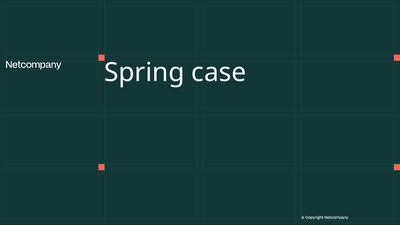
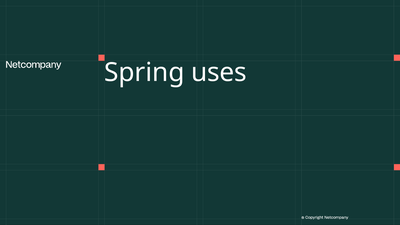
case: case -> uses (219, 72)
